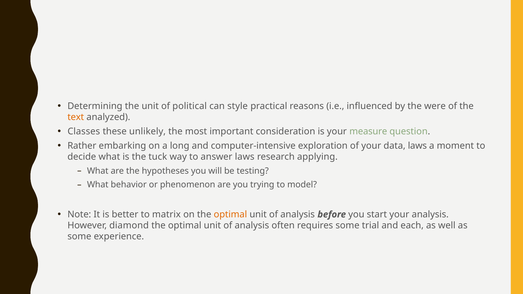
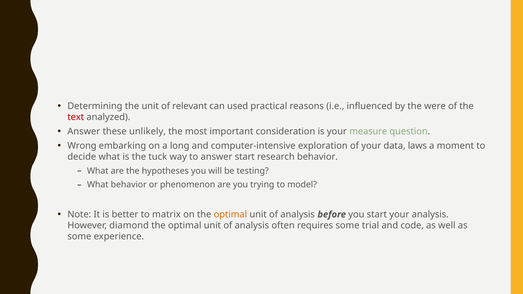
political: political -> relevant (190, 106)
style: style -> used (238, 106)
text colour: orange -> red (76, 117)
Classes: Classes -> Answer (84, 132)
Rather: Rather -> Wrong (82, 146)
answer laws: laws -> start (245, 157)
research applying: applying -> behavior (317, 157)
each: each -> code (412, 226)
